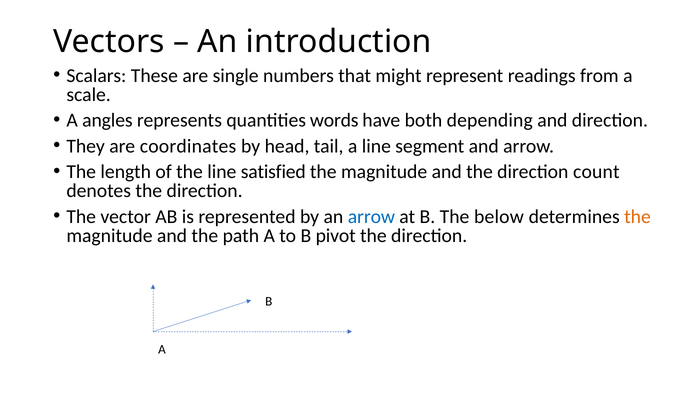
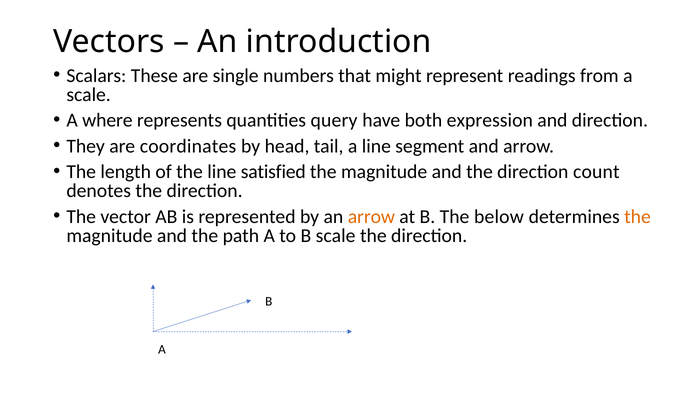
angles: angles -> where (107, 120)
words: words -> query (334, 120)
depending: depending -> expression (490, 120)
arrow colour: blue -> orange (371, 217)
B pivot: pivot -> scale (336, 236)
